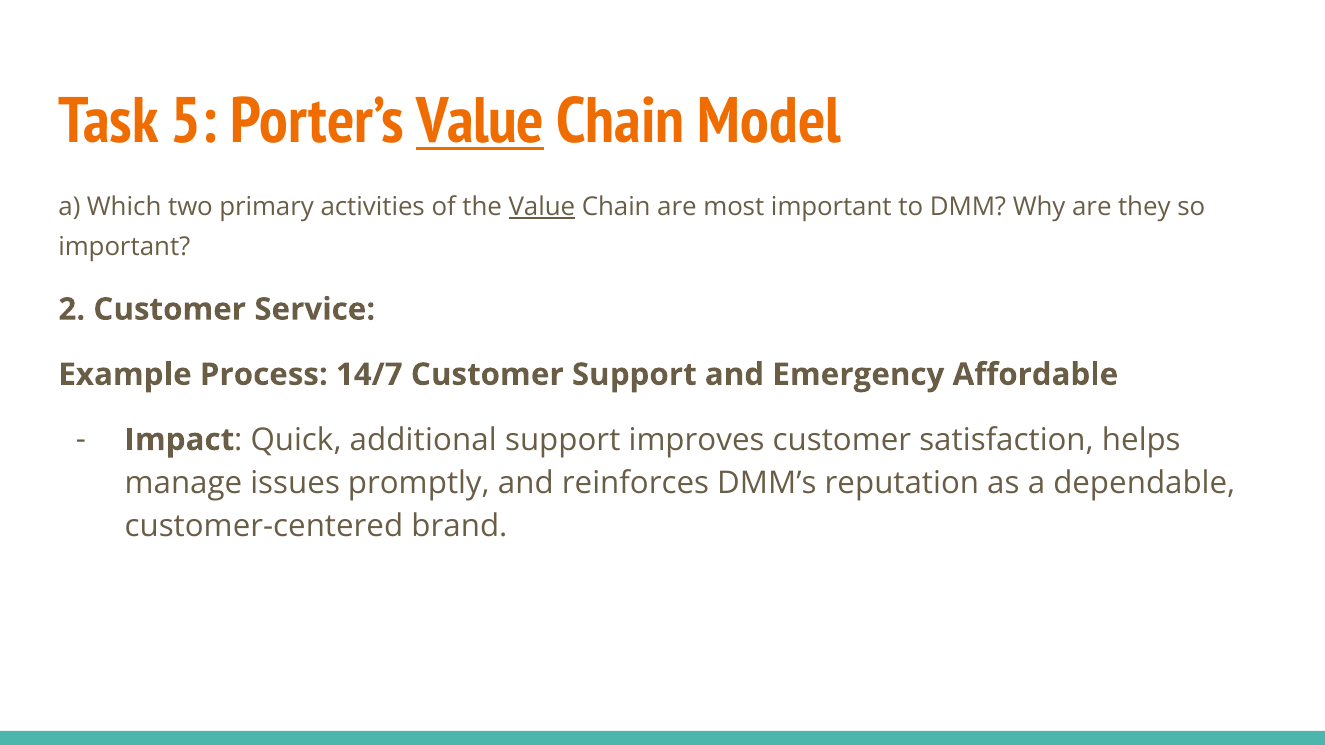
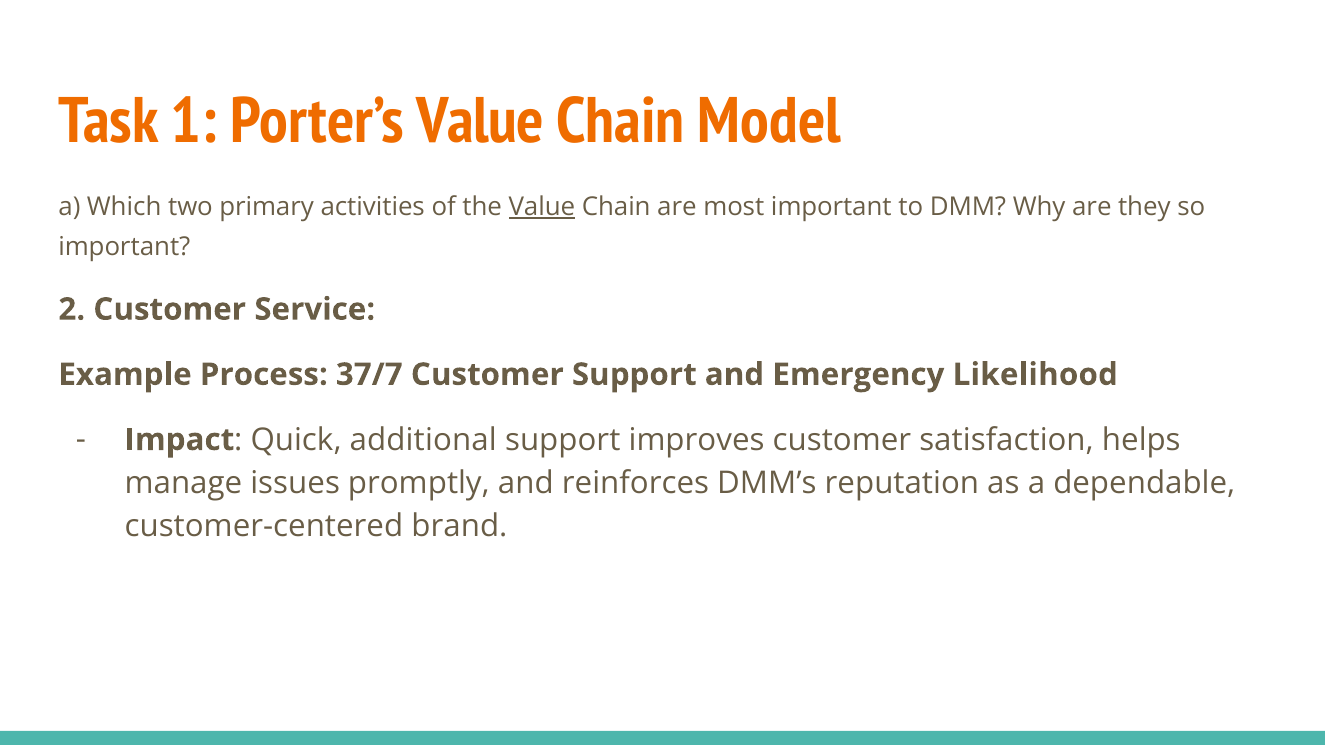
5: 5 -> 1 (194, 121)
Value underline: present -> none (480, 121)
14/7: 14/7 -> 37/7 (369, 375)
Affordable: Affordable -> Likelihood (1035, 375)
